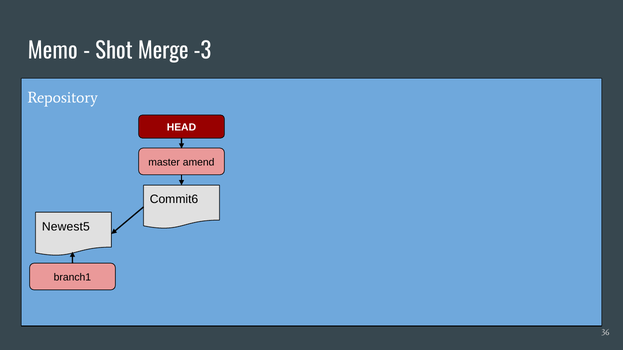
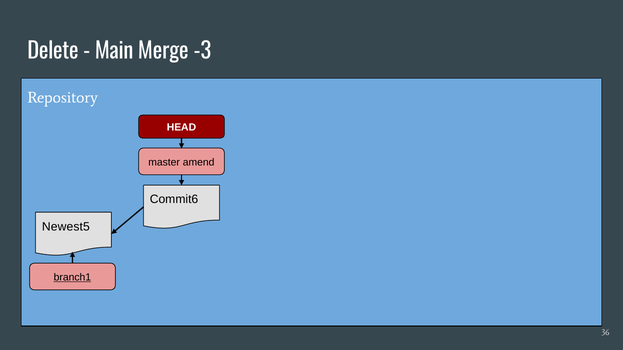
Memo: Memo -> Delete (53, 52)
Shot: Shot -> Main (114, 52)
branch1 underline: none -> present (72, 278)
